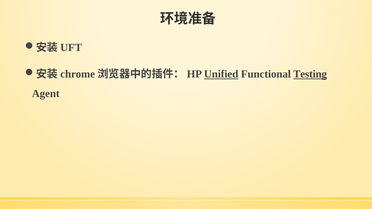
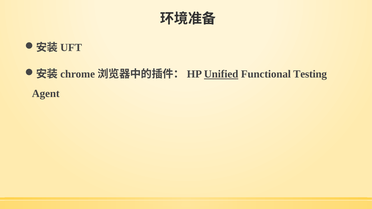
Testing underline: present -> none (310, 74)
